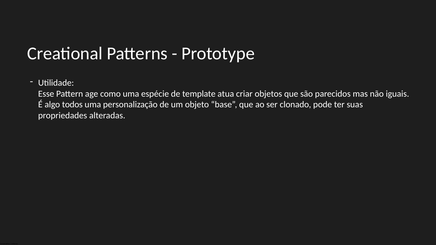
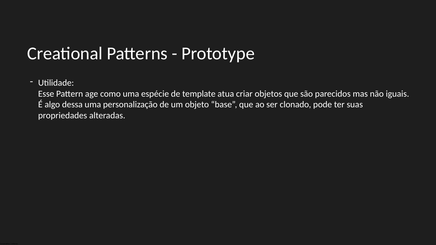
todos: todos -> dessa (72, 105)
